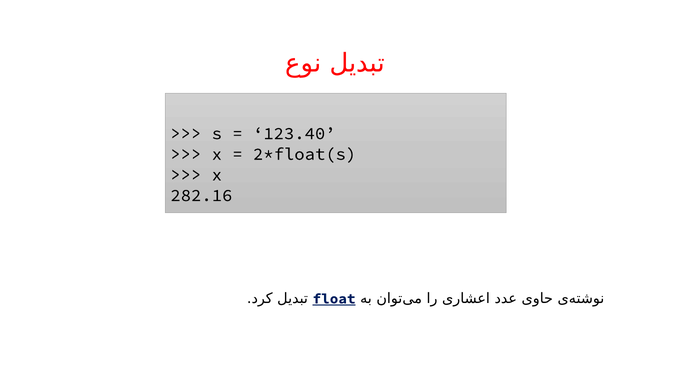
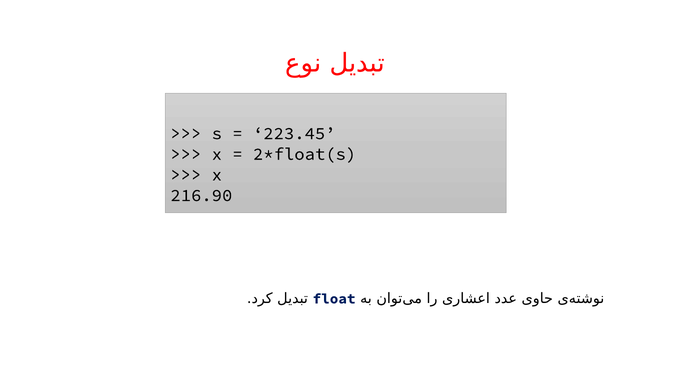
123.40: 123.40 -> 223.45 (294, 133)
282.16: 282.16 -> 216.90 (201, 195)
float underline: present -> none (334, 299)
